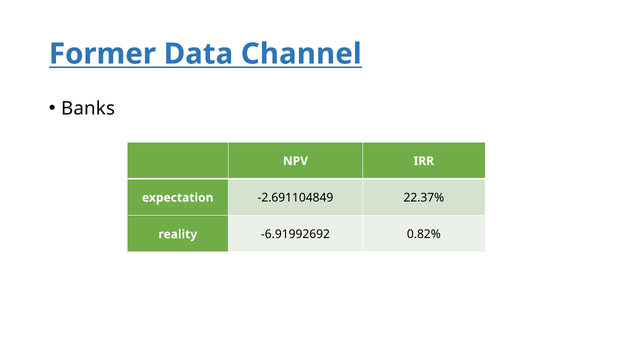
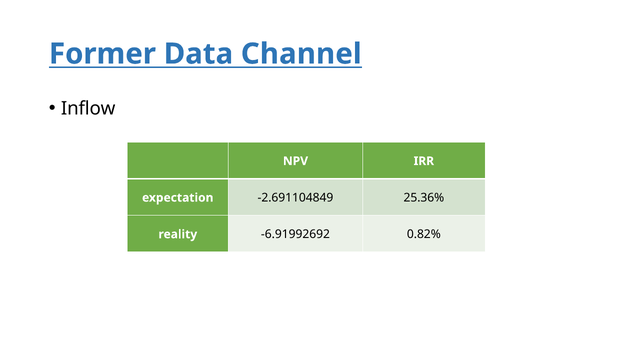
Banks: Banks -> Inflow (88, 109)
22.37%: 22.37% -> 25.36% (424, 198)
